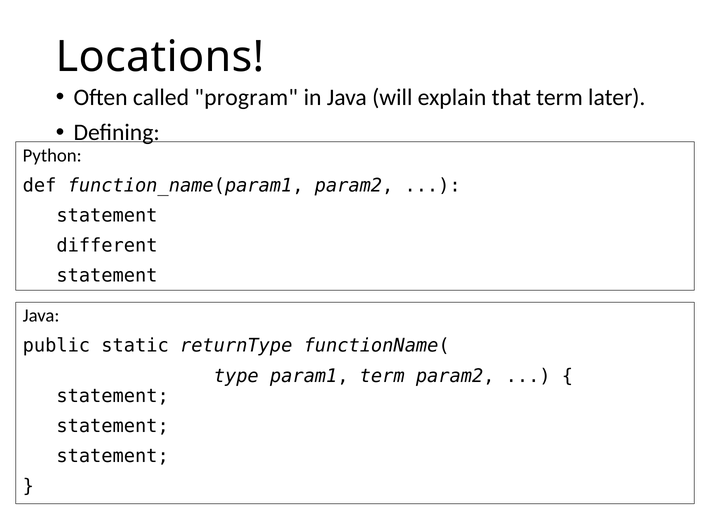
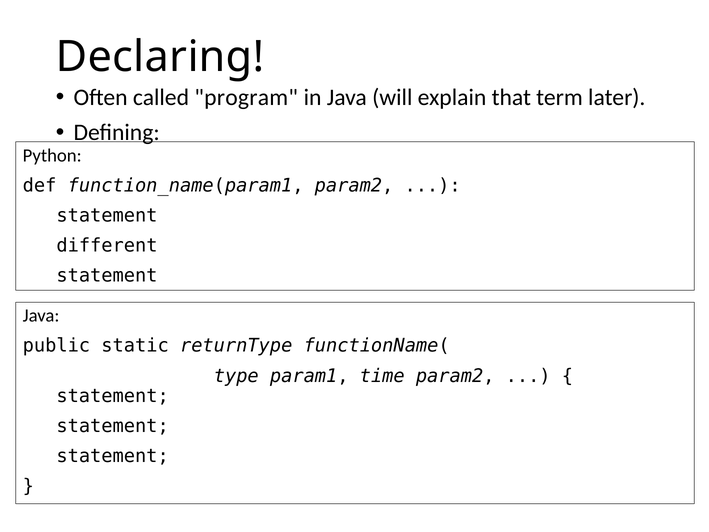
Locations: Locations -> Declaring (160, 57)
param1 term: term -> time (382, 376)
